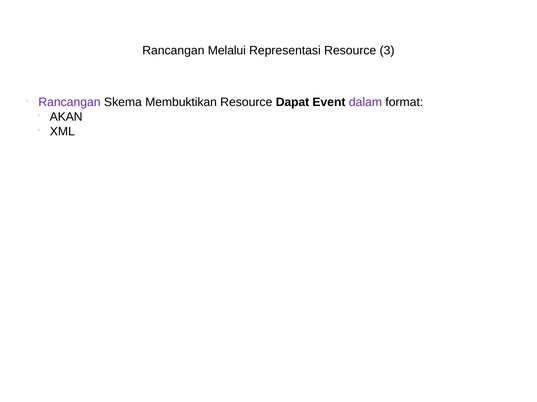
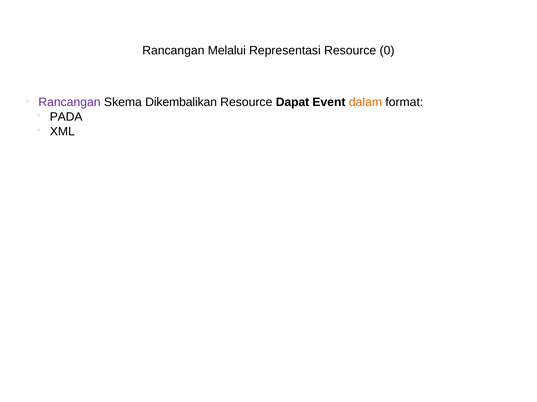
3: 3 -> 0 (387, 51)
Membuktikan: Membuktikan -> Dikembalikan (181, 102)
dalam colour: purple -> orange (365, 102)
AKAN: AKAN -> PADA (66, 117)
